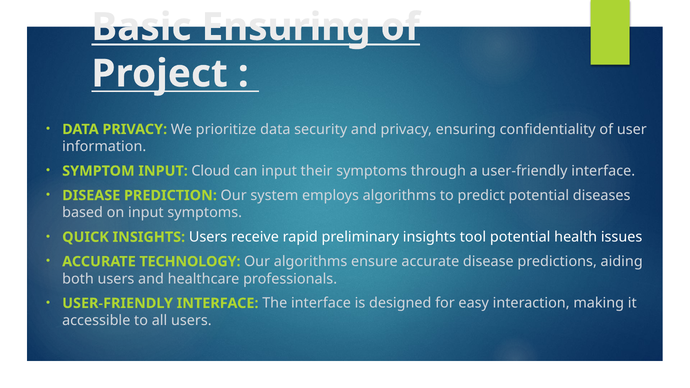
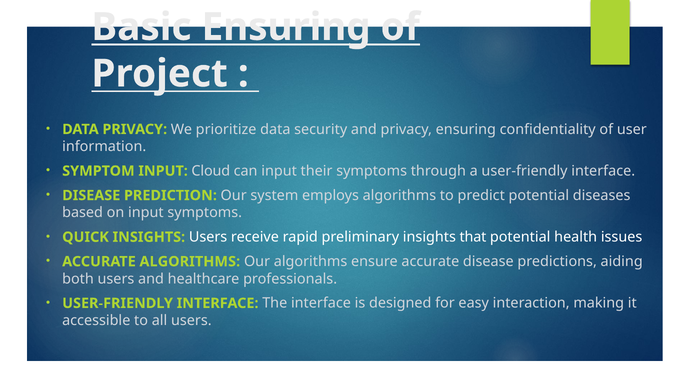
tool: tool -> that (473, 237)
ACCURATE TECHNOLOGY: TECHNOLOGY -> ALGORITHMS (190, 262)
